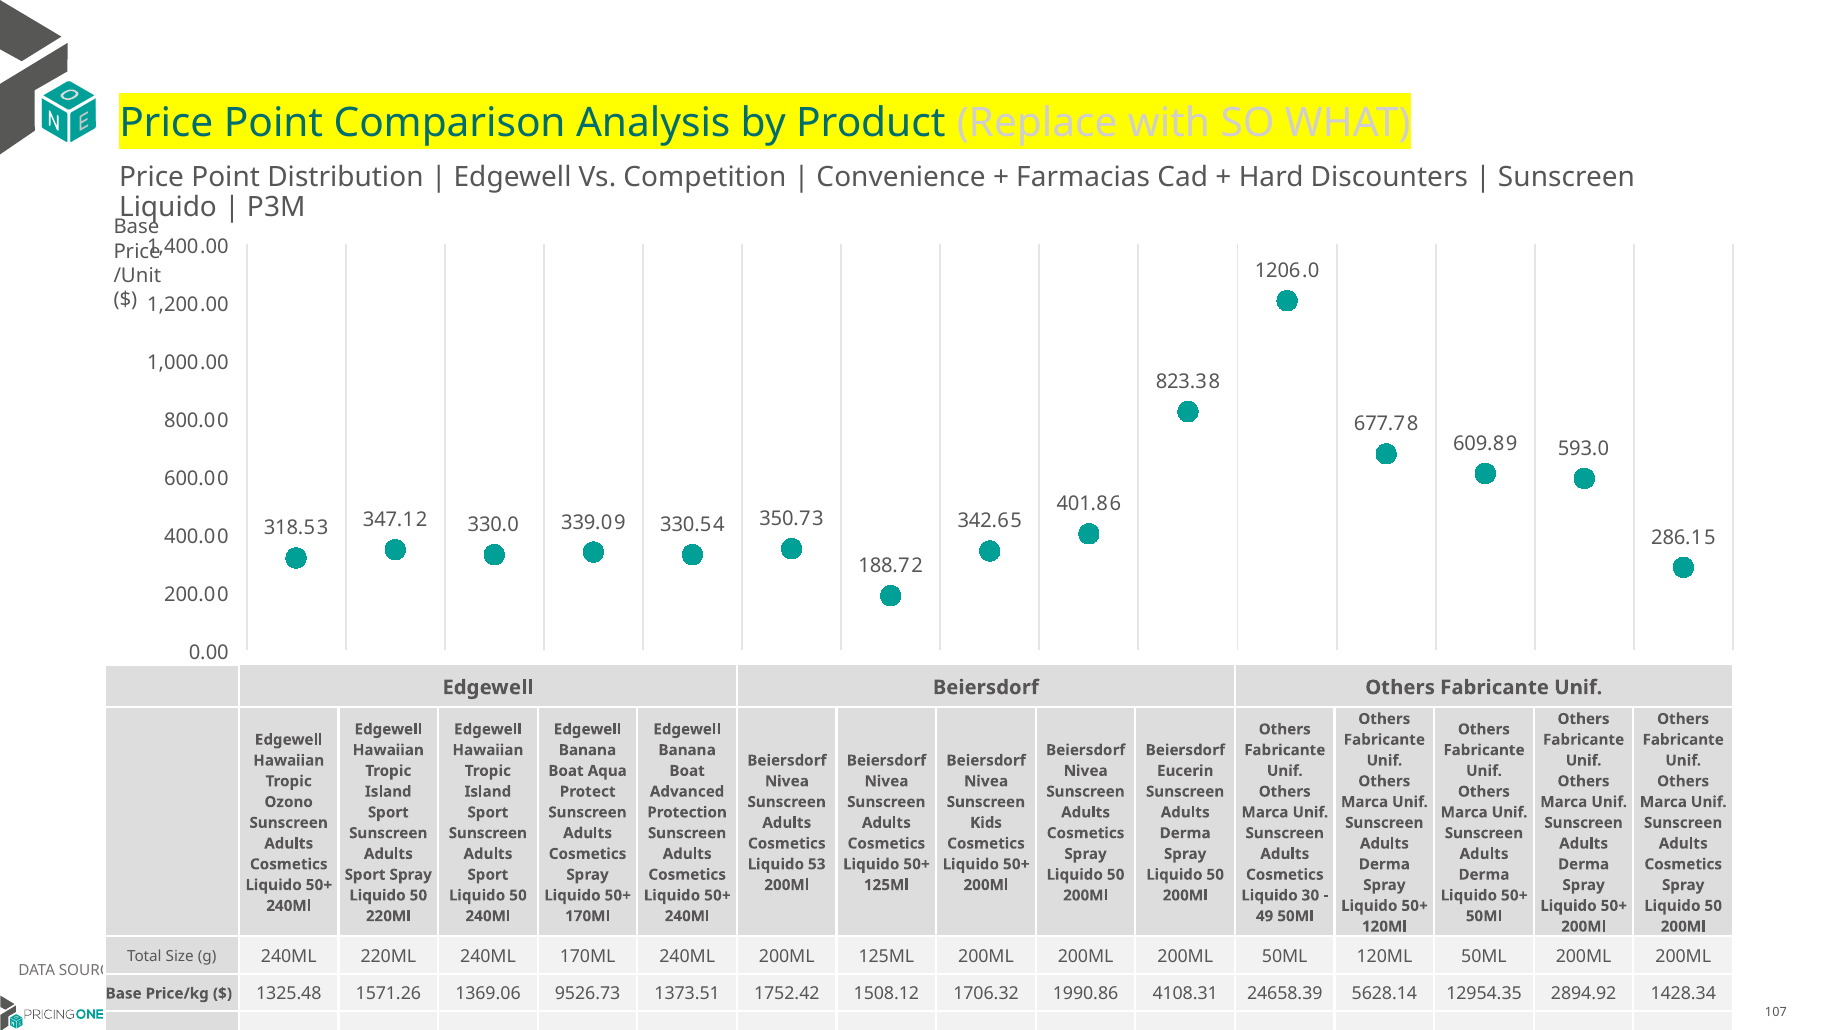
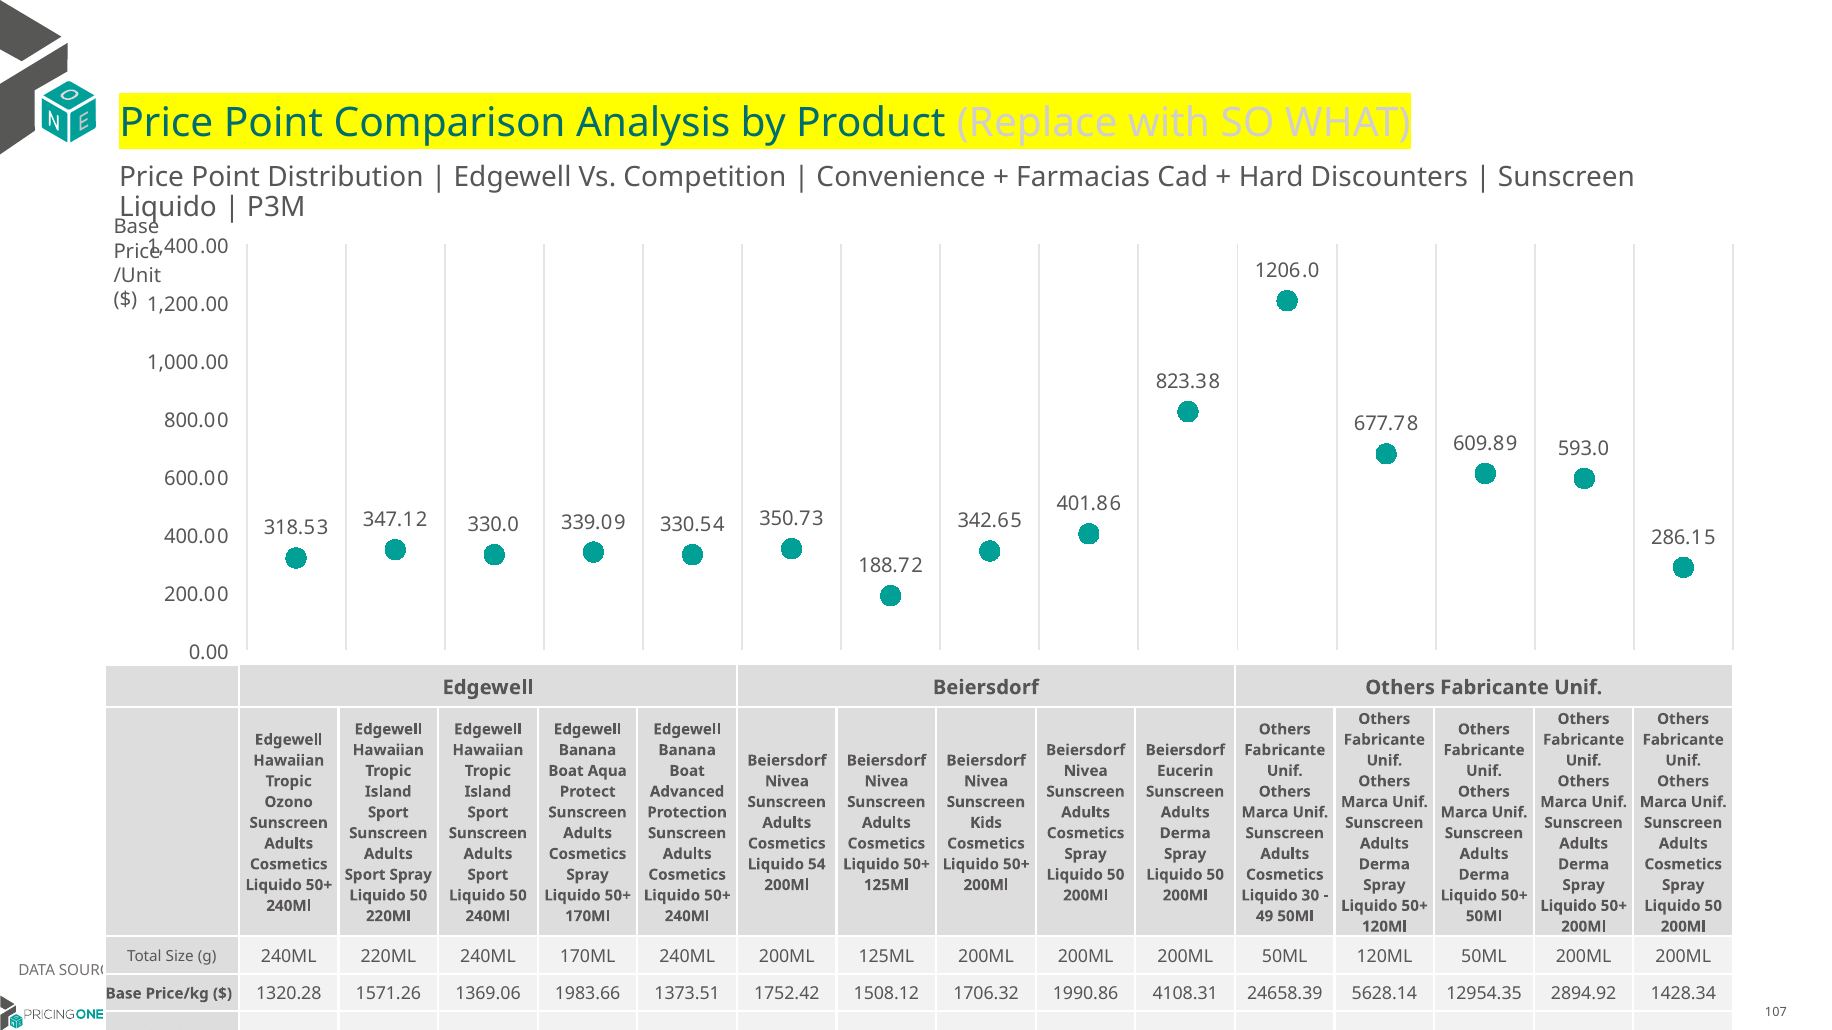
53: 53 -> 54 (817, 865)
1325.48: 1325.48 -> 1320.28 (289, 994)
9526.73: 9526.73 -> 1983.66 (588, 994)
